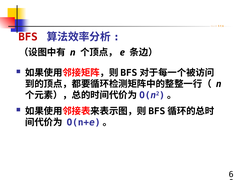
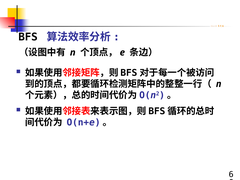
BFS colour: red -> black (28, 37)
